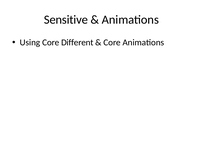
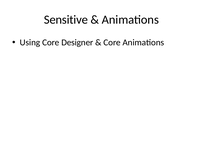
Different: Different -> Designer (77, 43)
